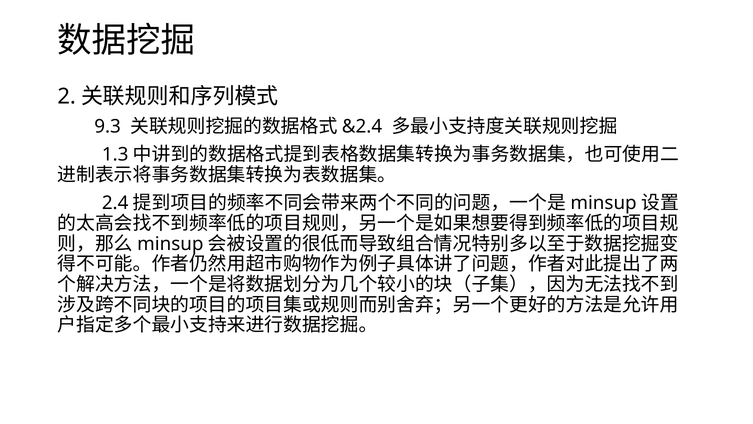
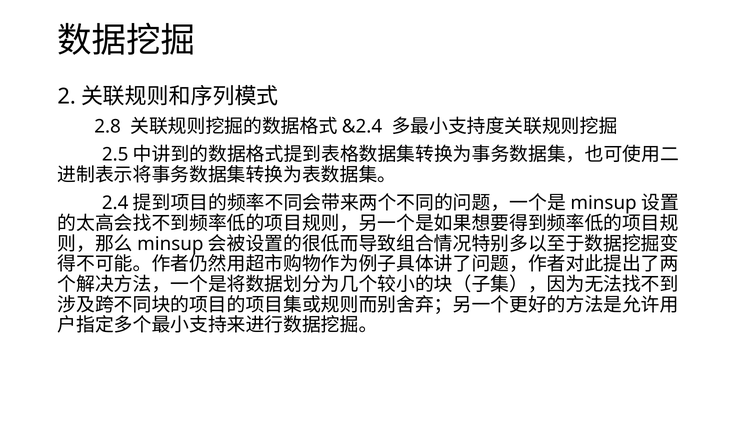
9.3: 9.3 -> 2.8 (108, 126)
1.3: 1.3 -> 2.5 (115, 154)
